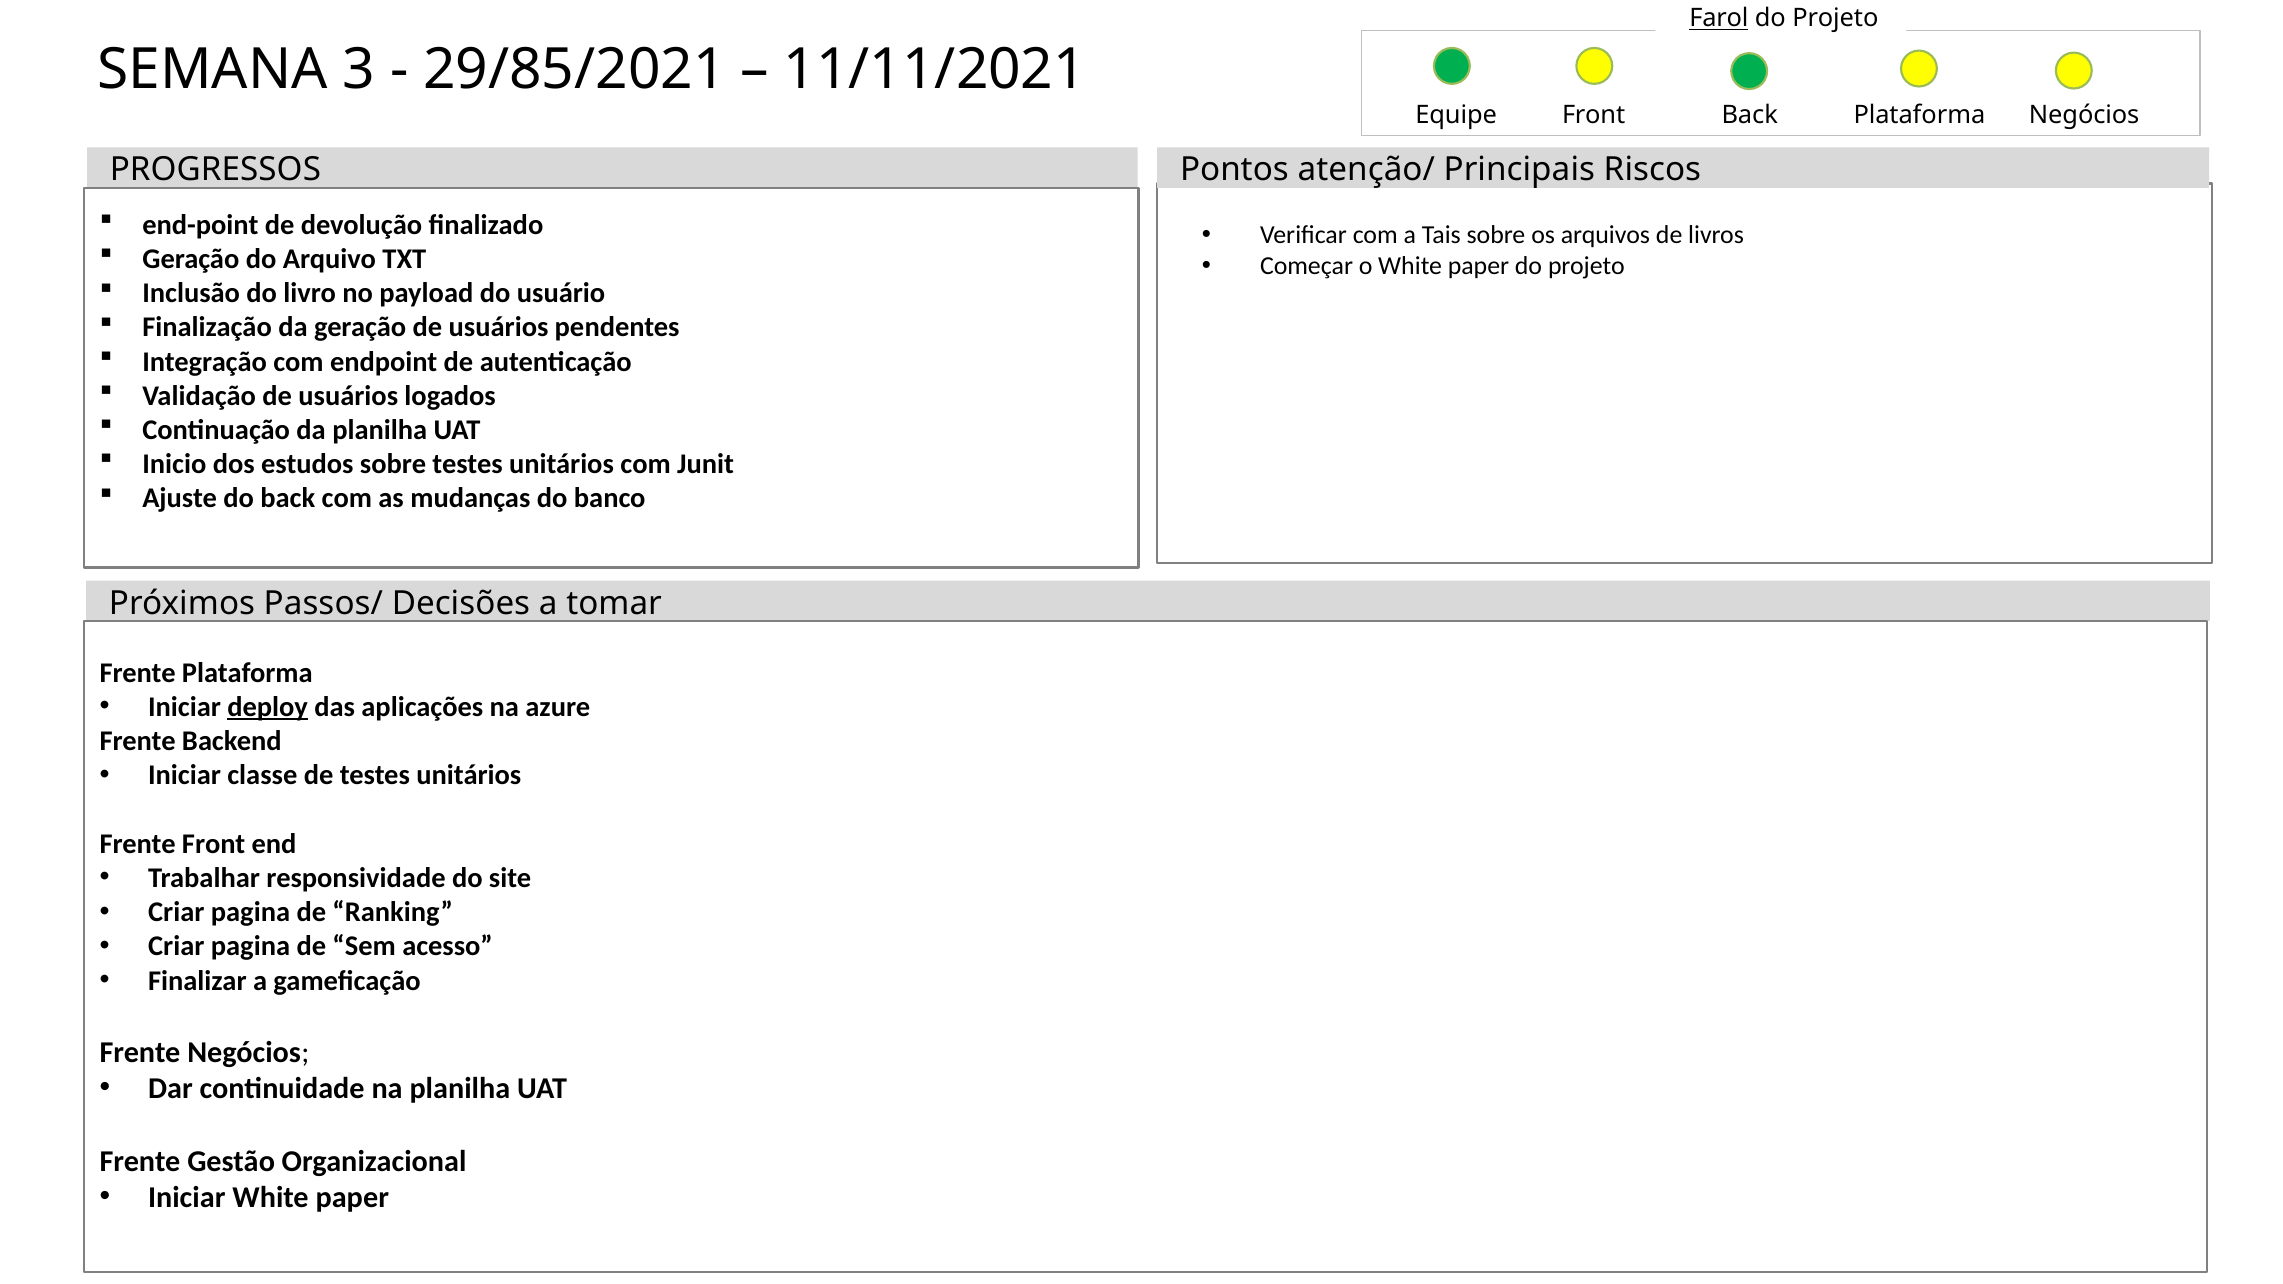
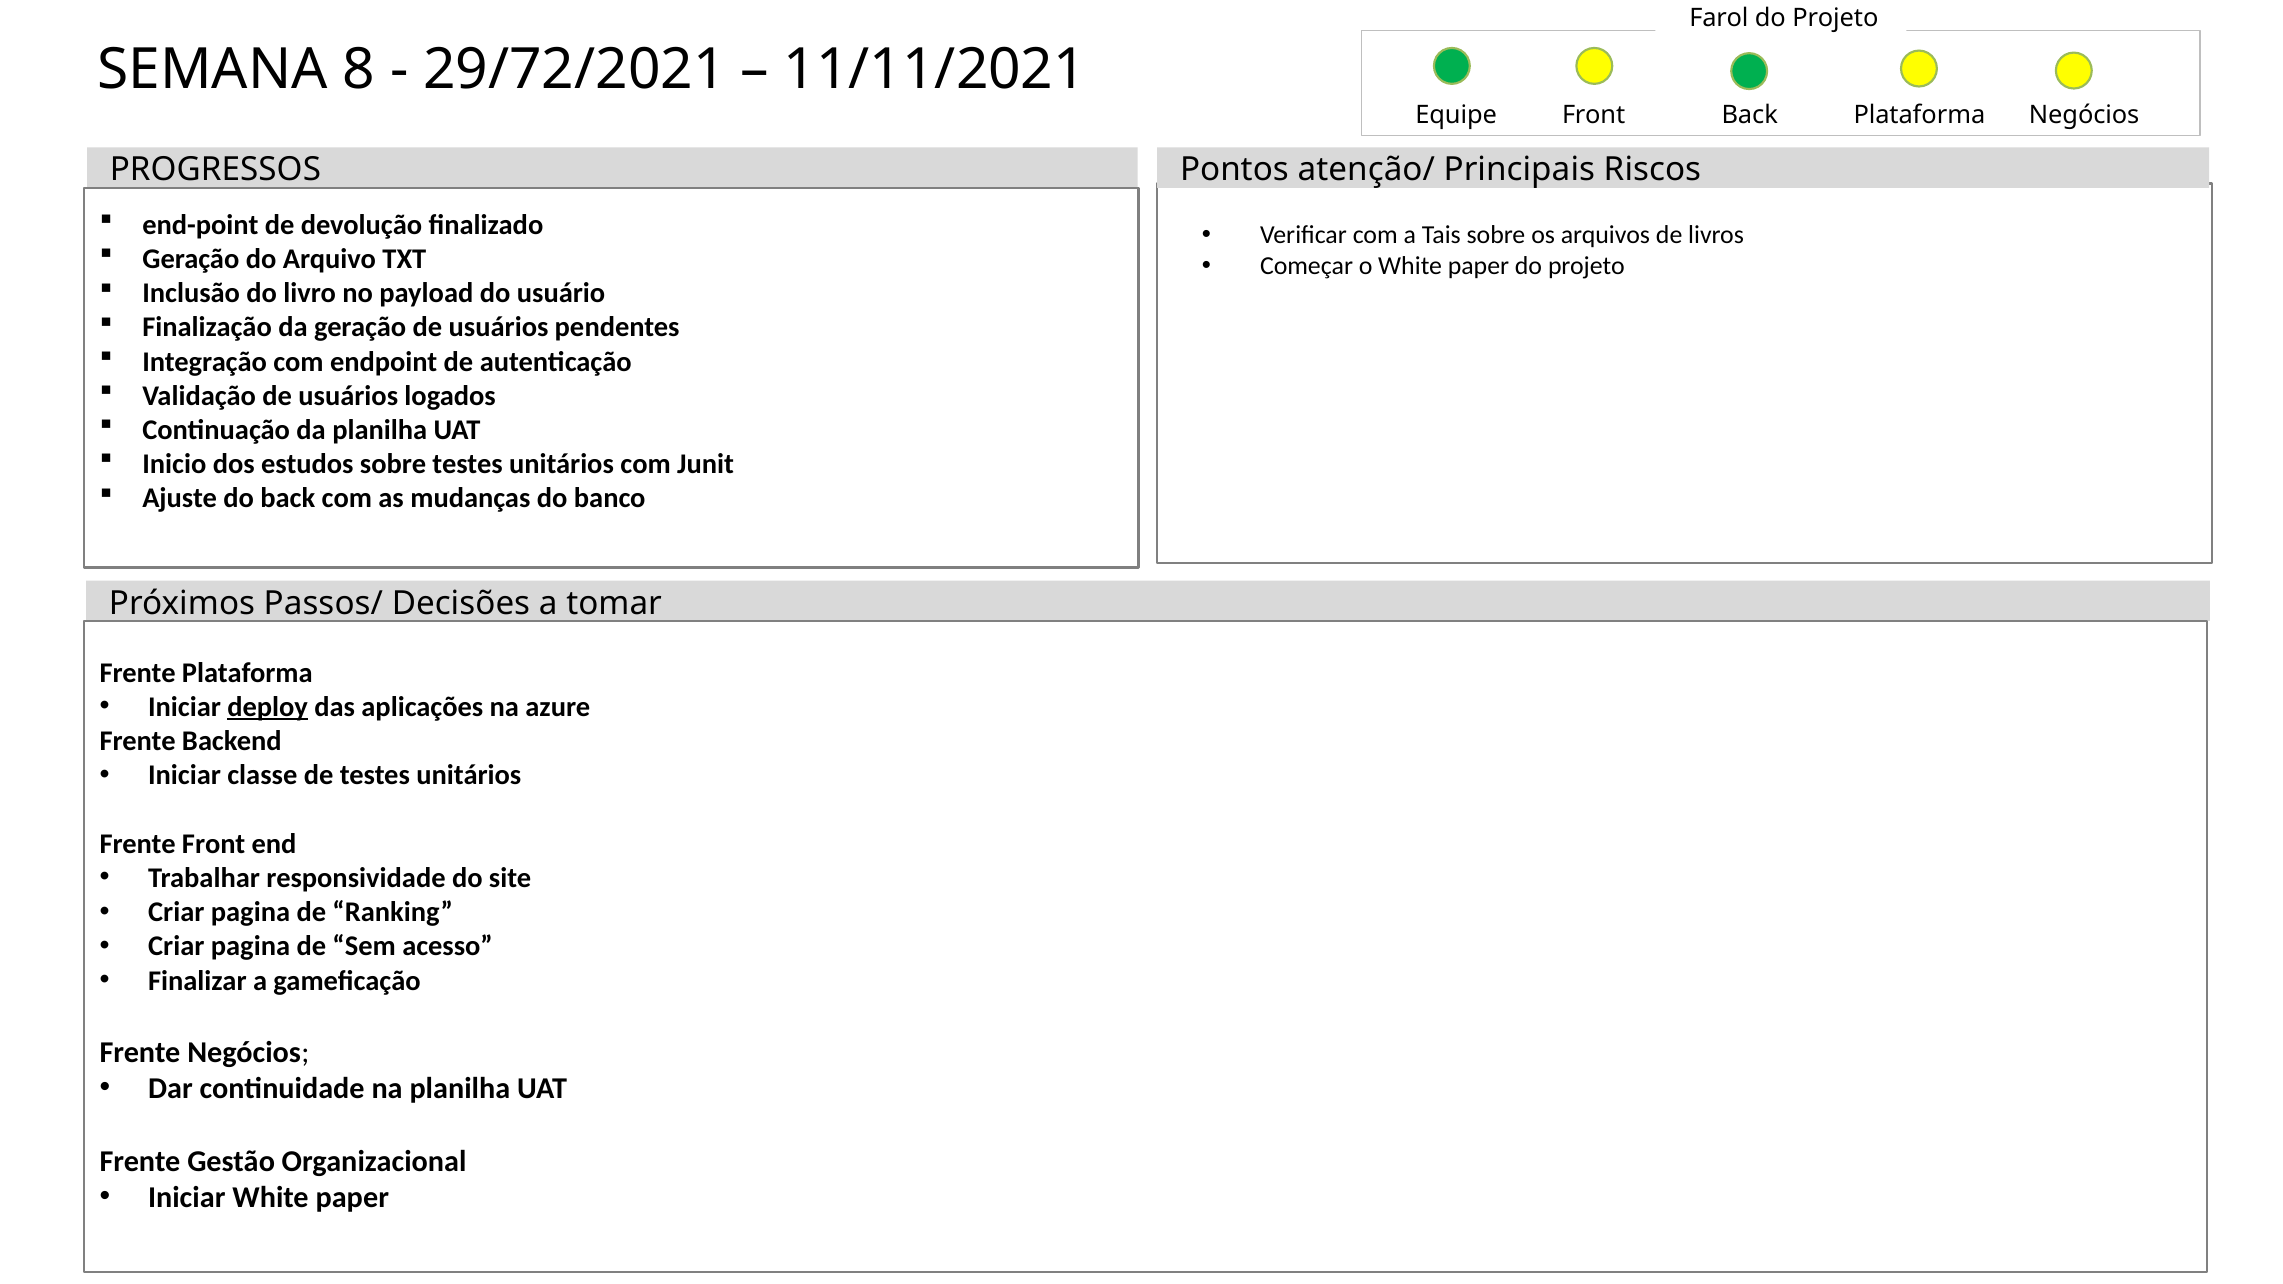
Farol underline: present -> none (1719, 19)
3: 3 -> 8 (359, 70)
29/85/2021: 29/85/2021 -> 29/72/2021 (574, 70)
